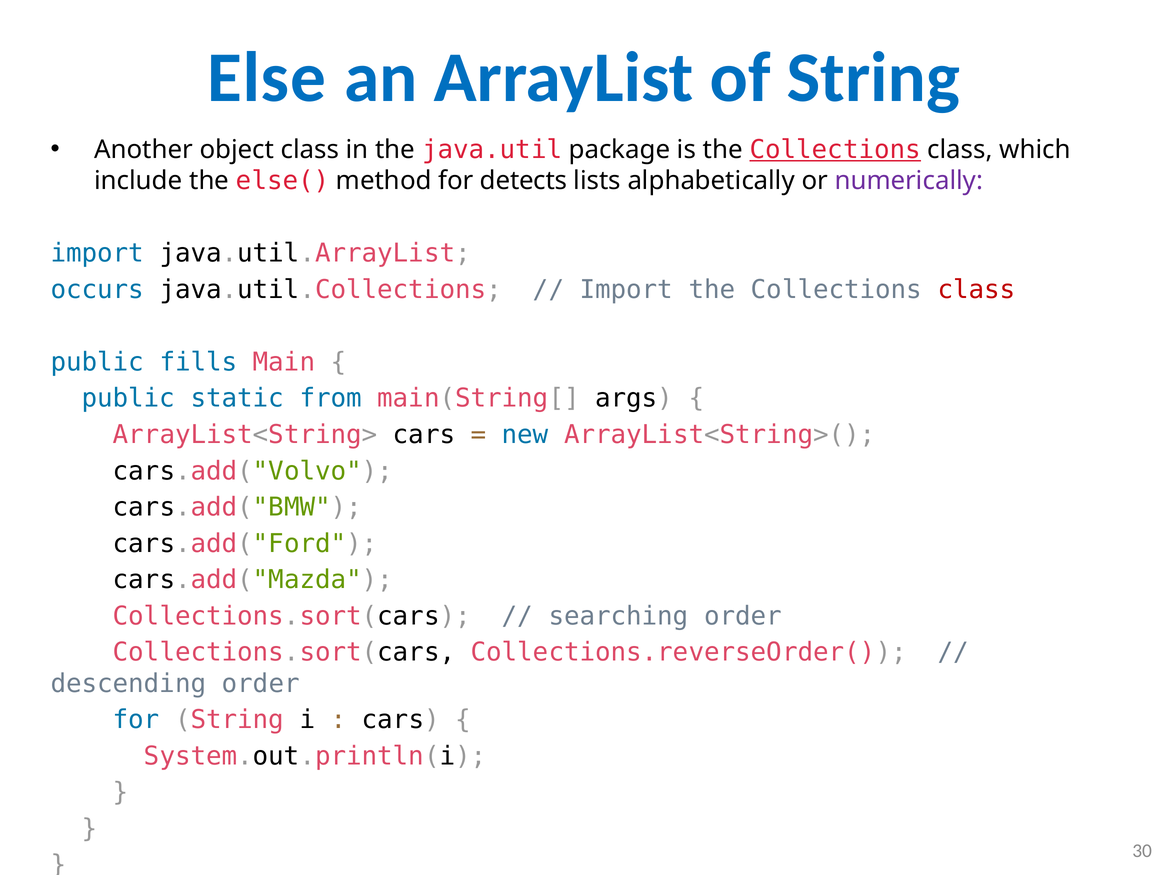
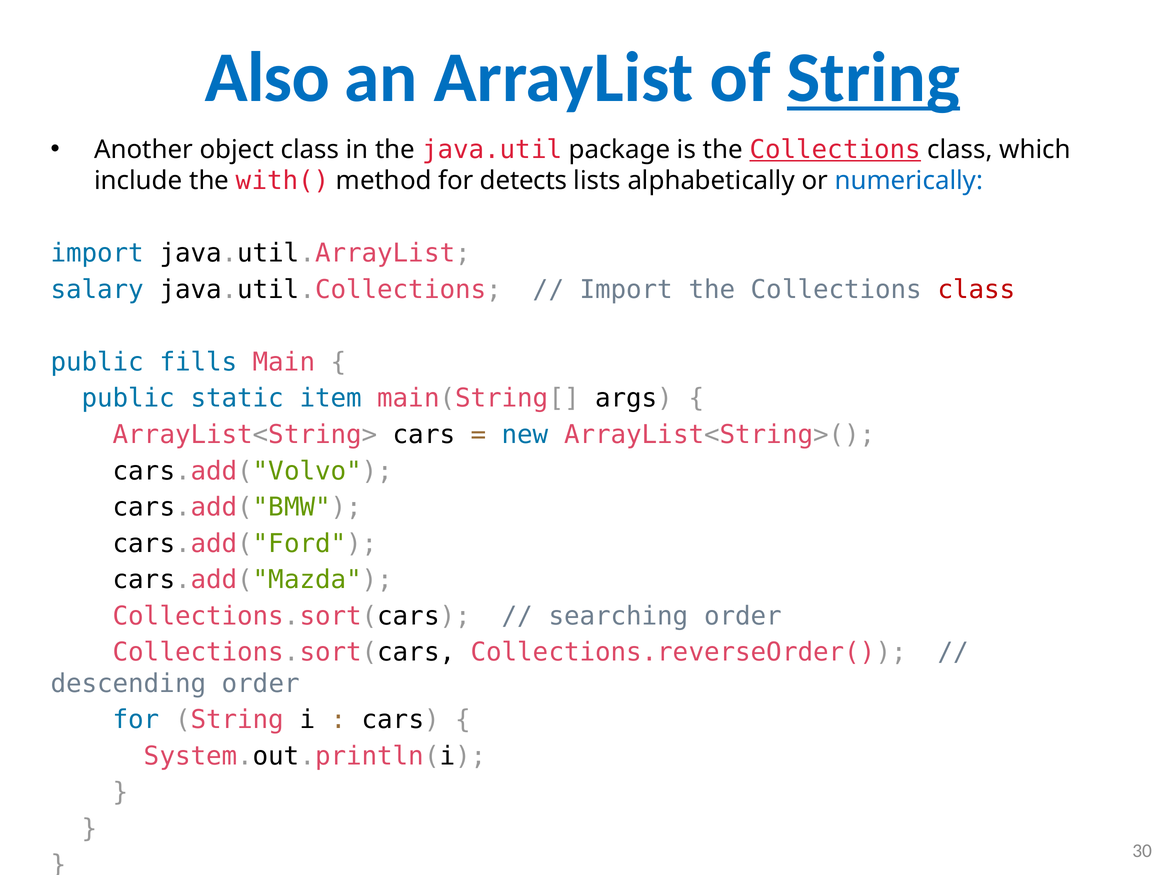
Else: Else -> Also (267, 78)
String underline: none -> present (873, 78)
else(: else( -> with( (283, 181)
numerically colour: purple -> blue (909, 181)
occurs: occurs -> salary (97, 290)
from: from -> item (331, 399)
